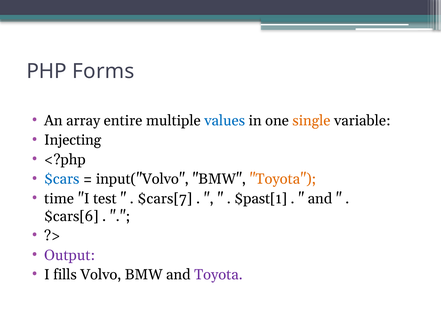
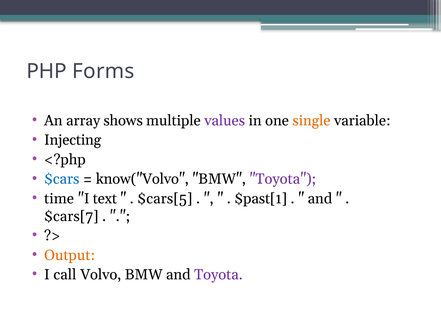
entire: entire -> shows (123, 121)
values colour: blue -> purple (225, 121)
input("Volvo: input("Volvo -> know("Volvo (142, 179)
Toyota colour: orange -> purple (283, 179)
test: test -> text (105, 198)
$cars[7: $cars[7 -> $cars[5 (165, 198)
$cars[6: $cars[6 -> $cars[7 (71, 216)
Output colour: purple -> orange (70, 255)
fills: fills -> call (65, 275)
